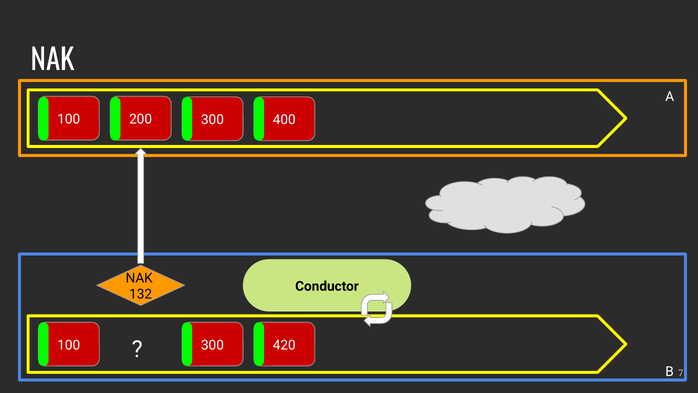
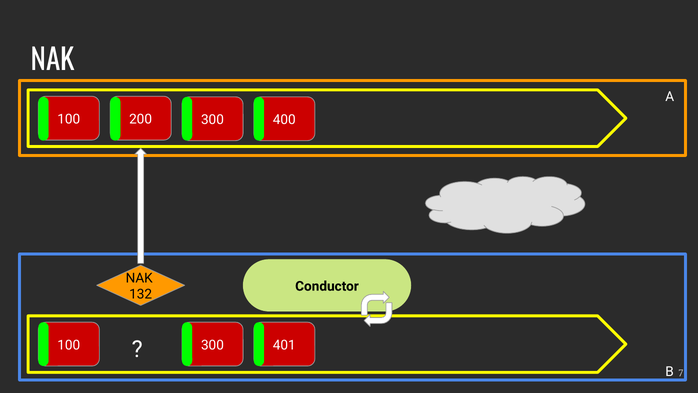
420: 420 -> 401 (284, 345)
